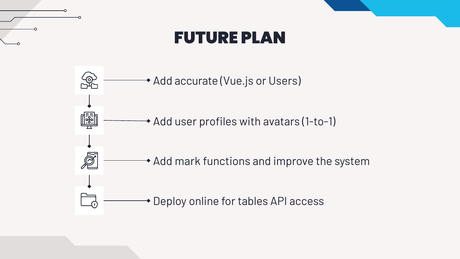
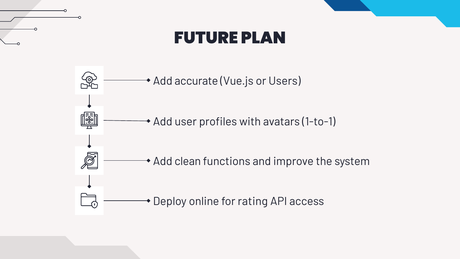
mark: mark -> clean (188, 161)
tables: tables -> rating (253, 201)
